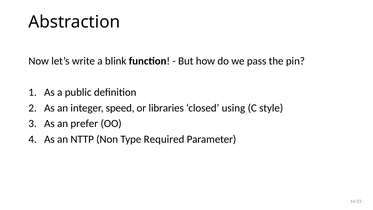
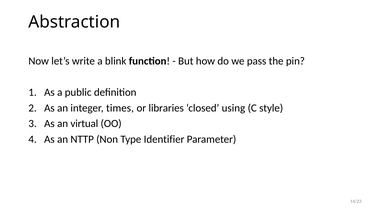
speed: speed -> times (120, 108)
prefer: prefer -> virtual (84, 123)
Required: Required -> Identifier (164, 139)
